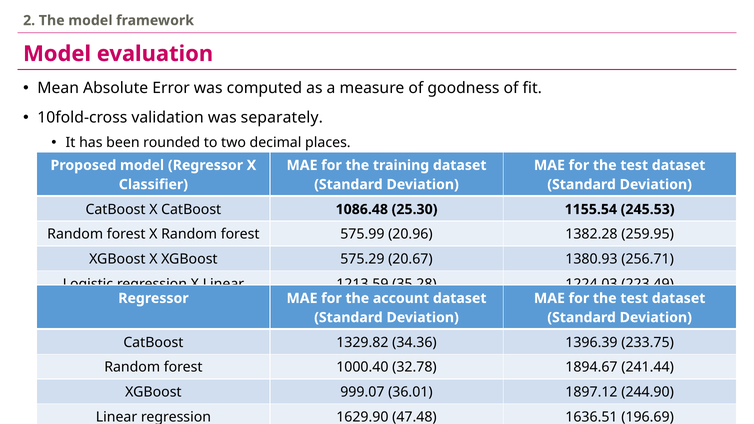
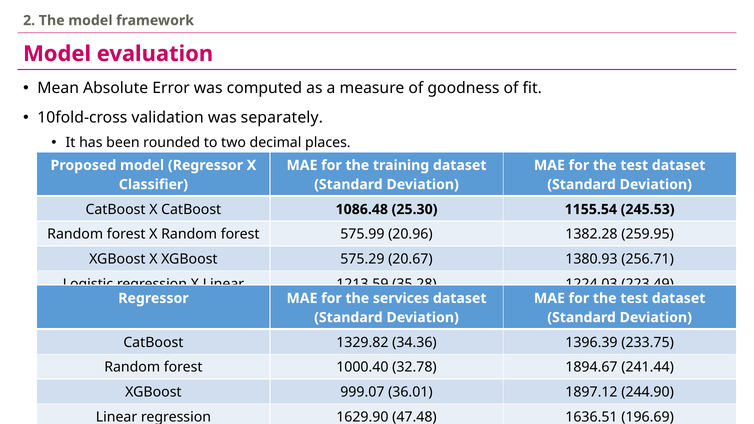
account: account -> services (401, 298)
